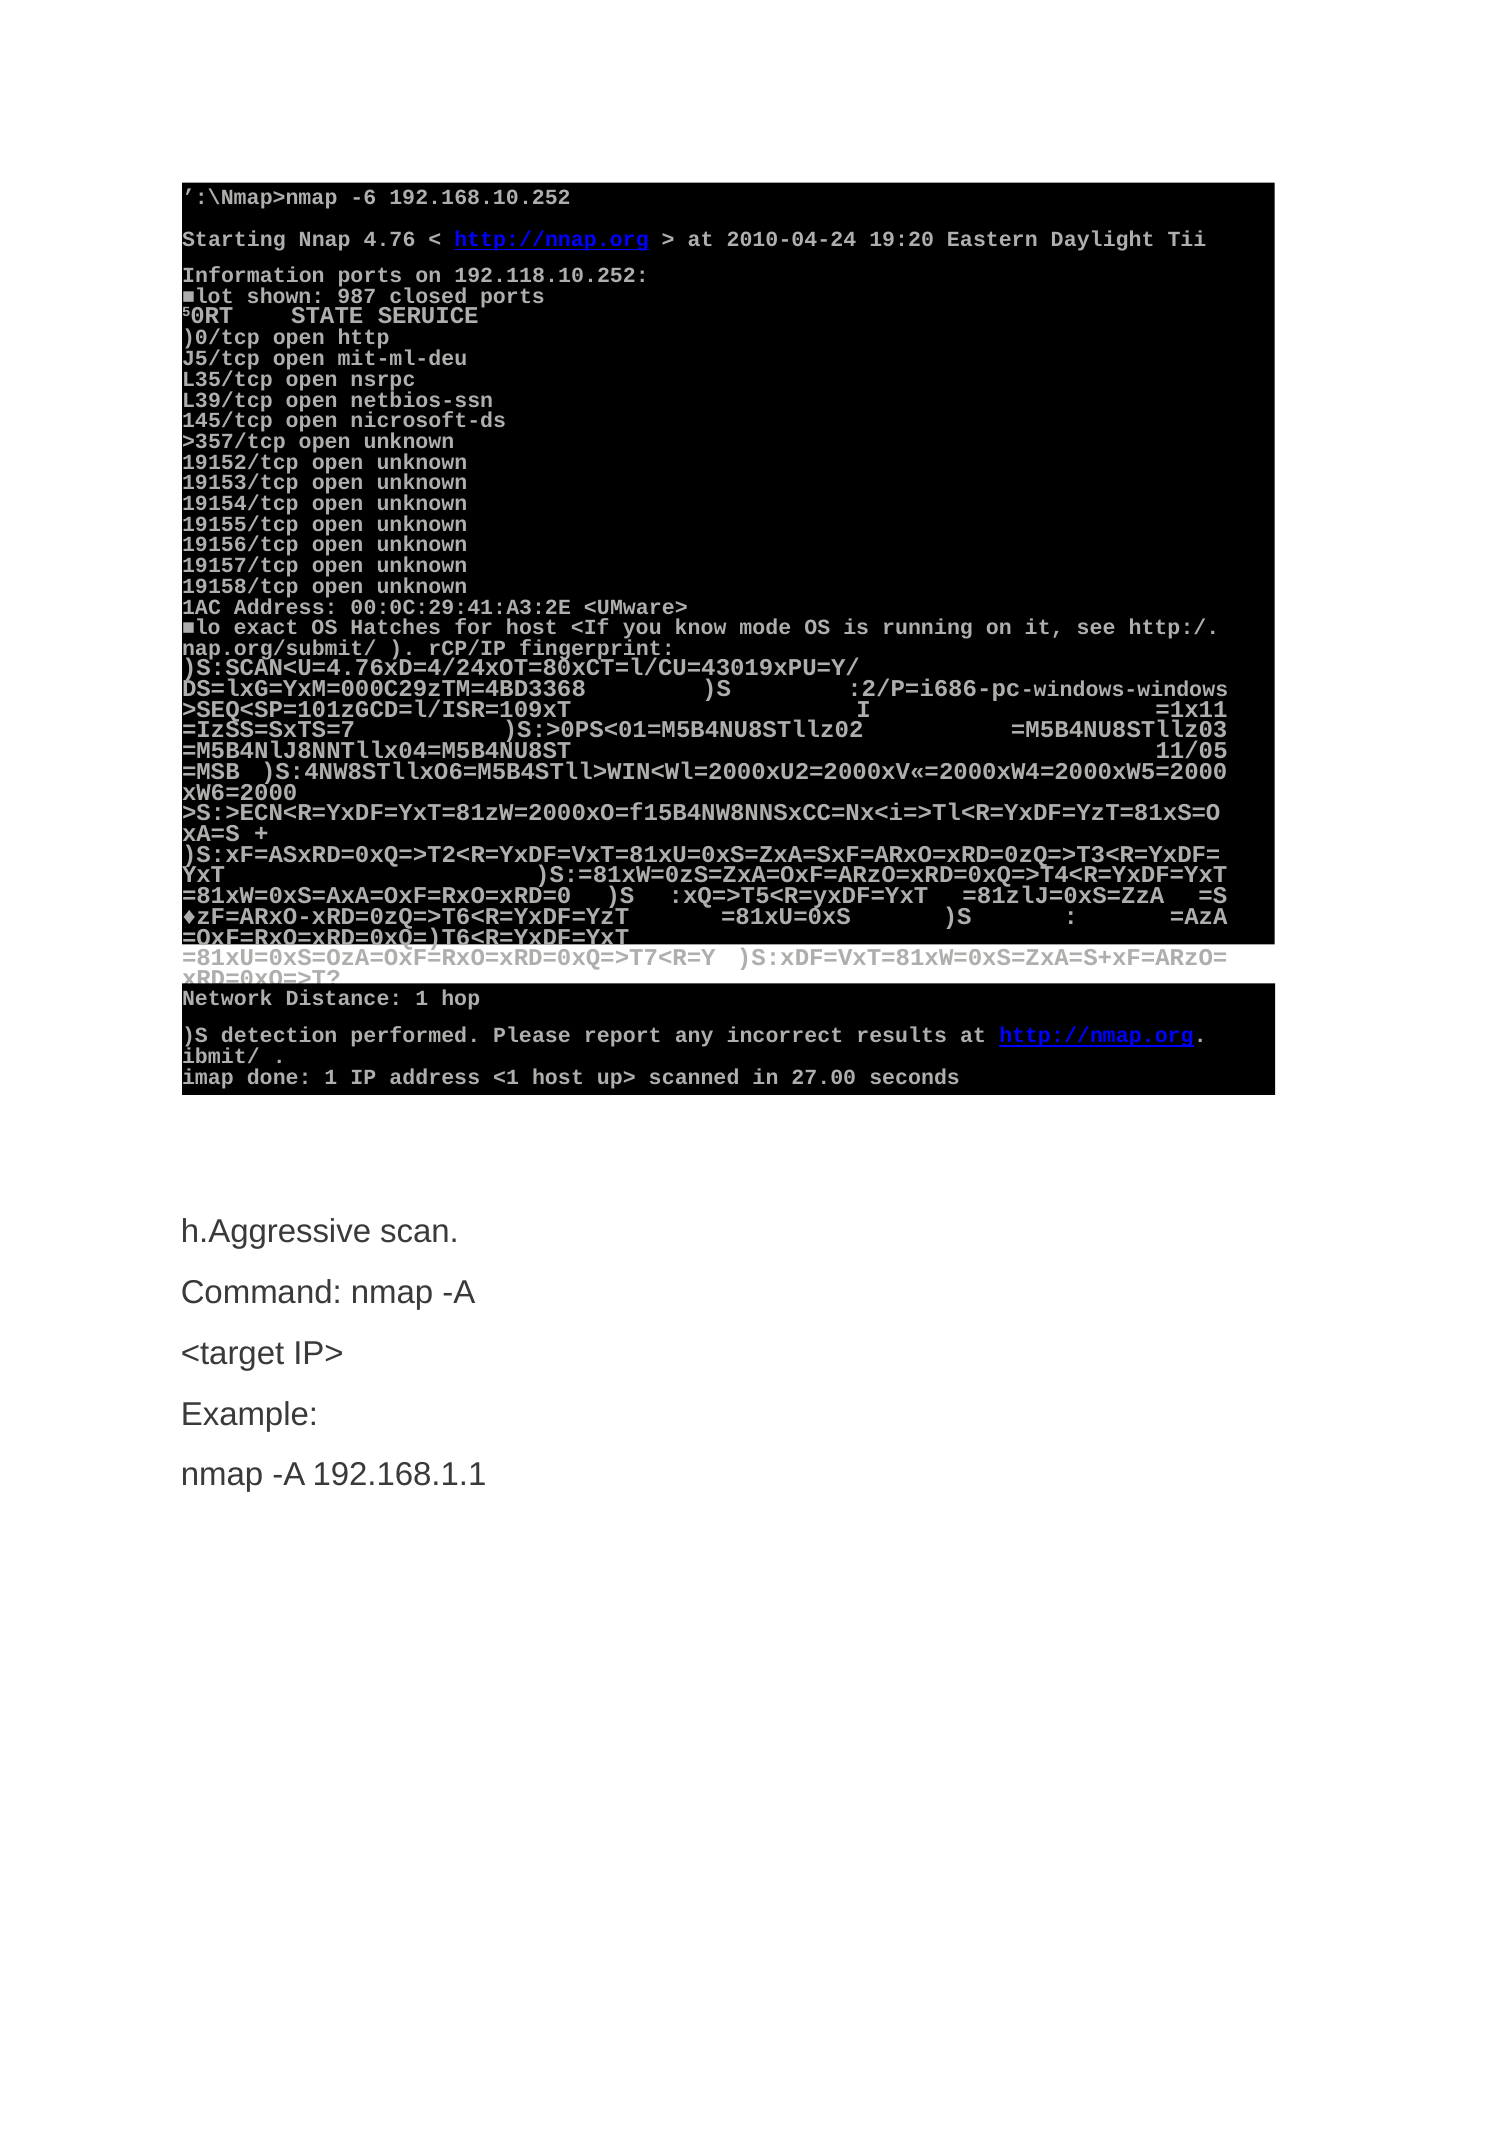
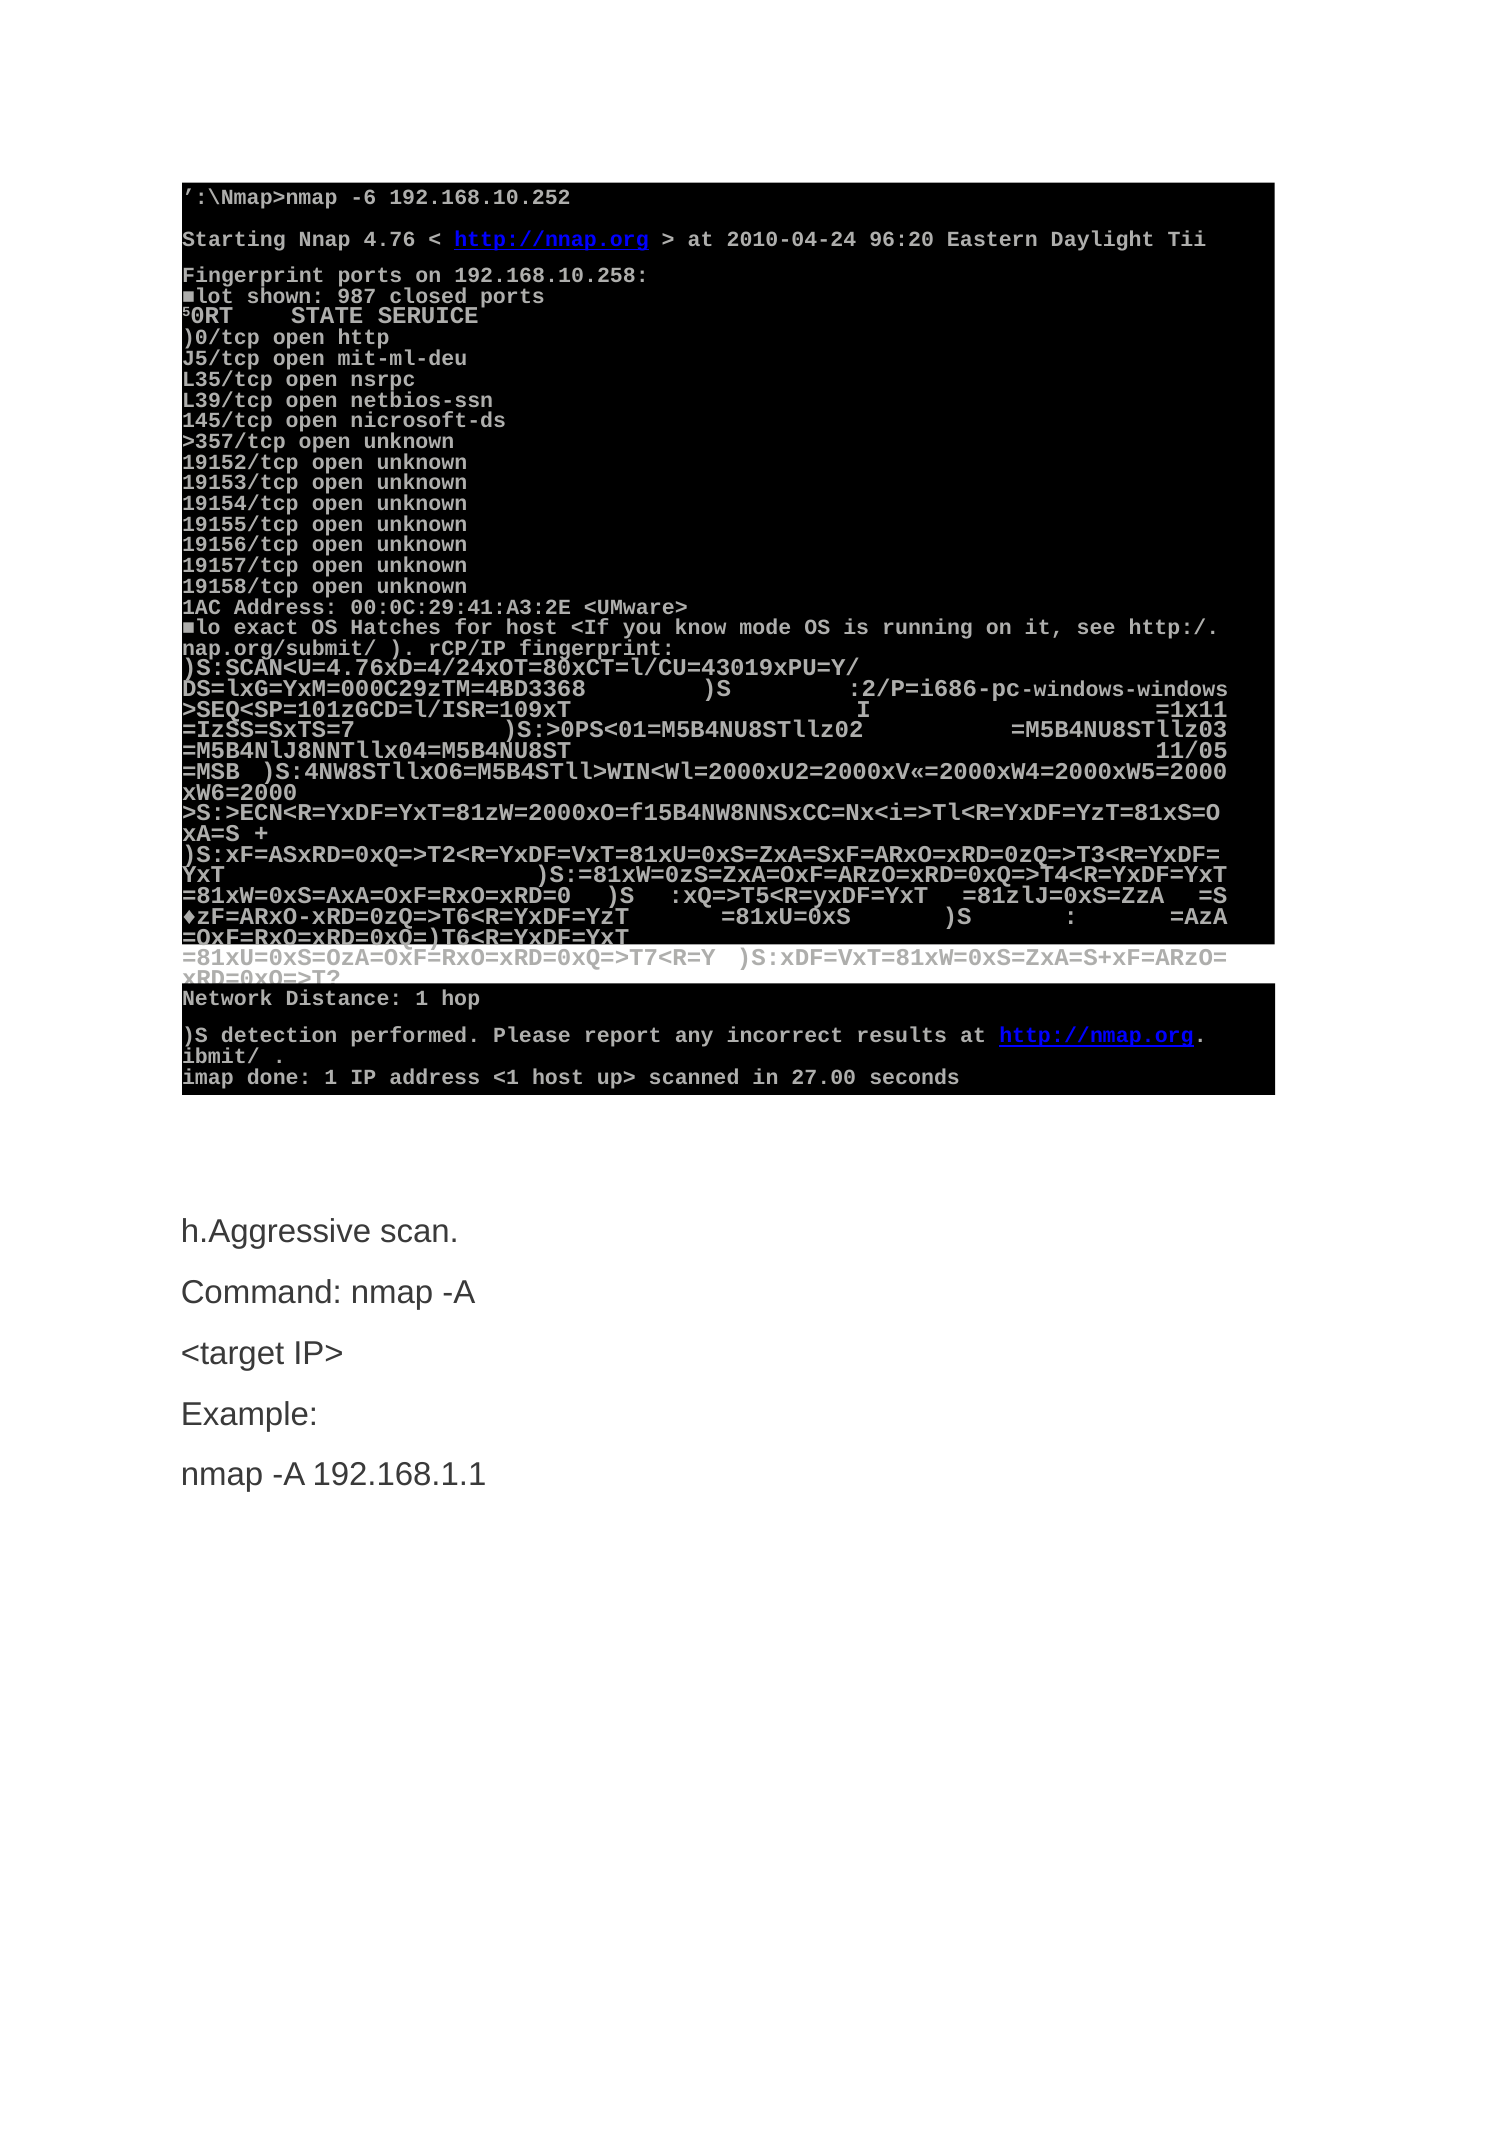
19:20: 19:20 -> 96:20 (902, 239)
Information: Information -> Fingerprint (253, 276)
192.118.10.252: 192.118.10.252 -> 192.168.10.258 (552, 276)
